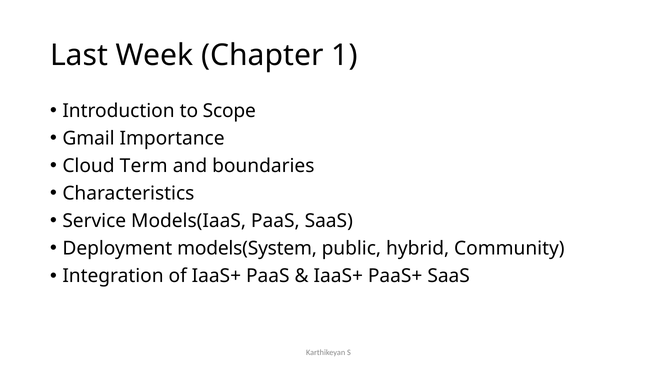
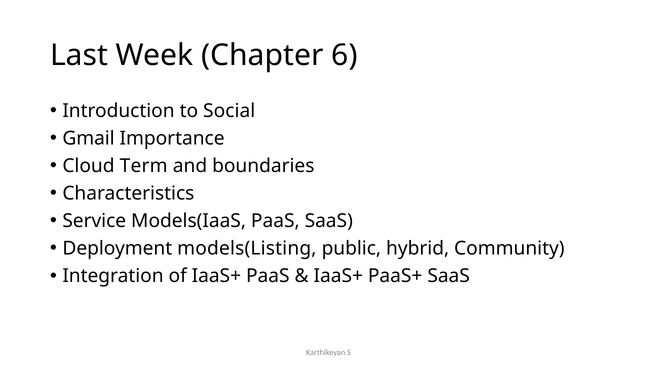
1: 1 -> 6 (344, 55)
Scope: Scope -> Social (229, 111)
models(System: models(System -> models(Listing (247, 249)
